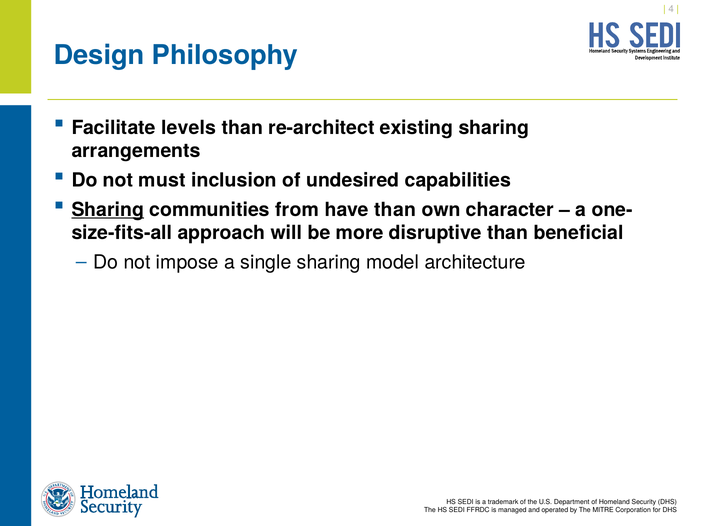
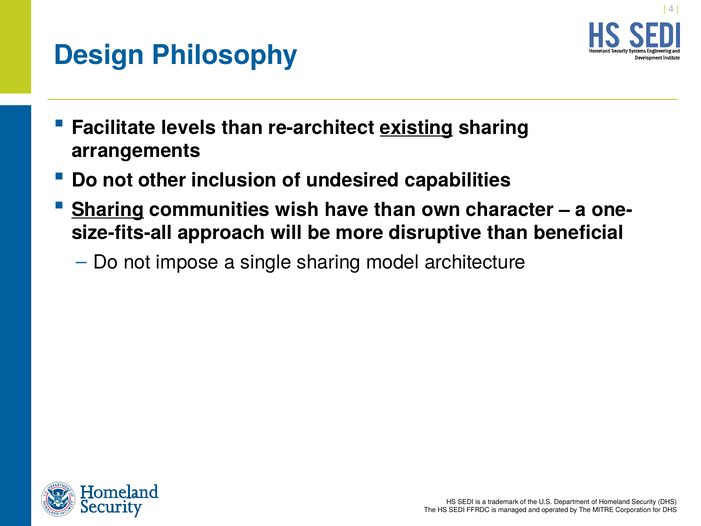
existing underline: none -> present (417, 128)
must: must -> other (162, 180)
from: from -> wish (297, 210)
